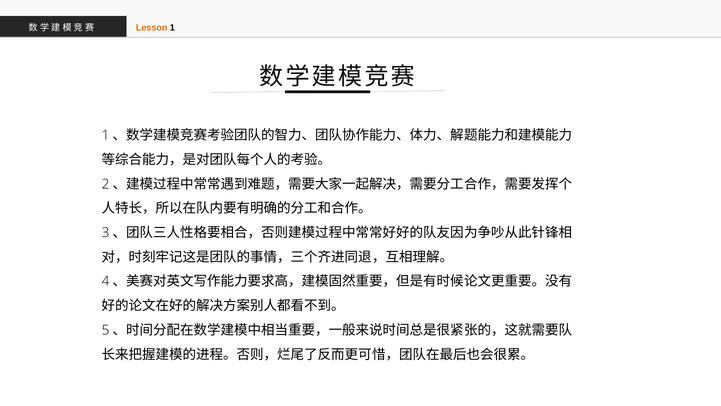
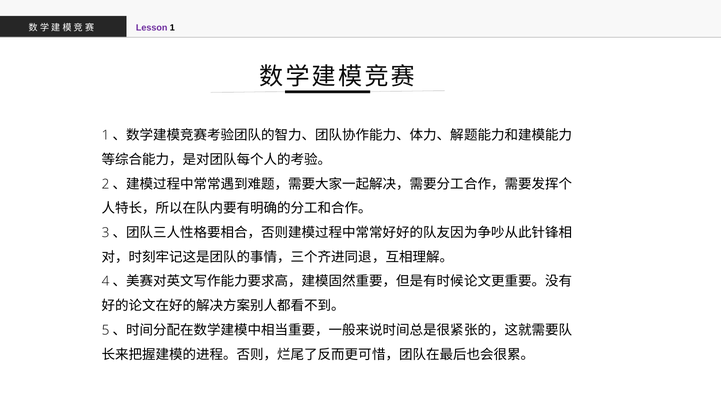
Lesson colour: orange -> purple (152, 28)
